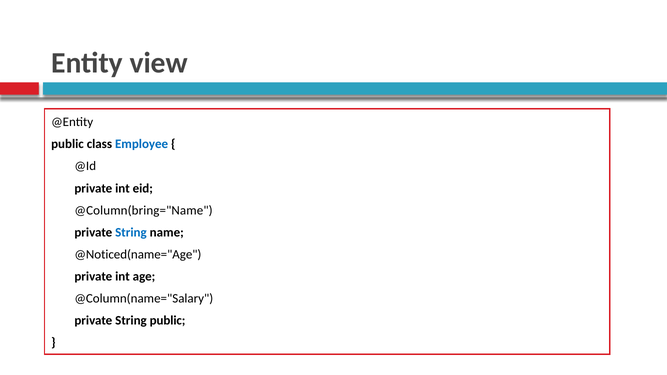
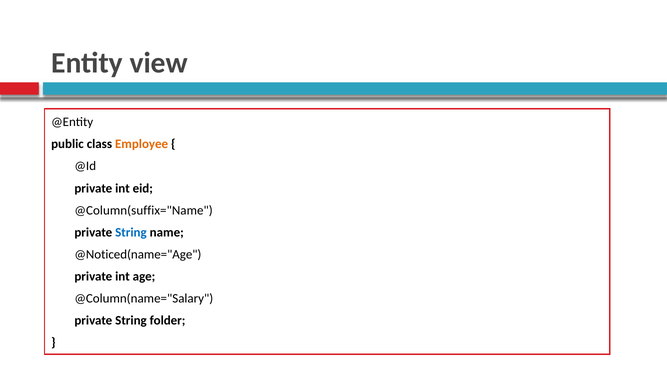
Employee colour: blue -> orange (142, 144)
@Column(bring="Name: @Column(bring="Name -> @Column(suffix="Name (144, 210)
String public: public -> folder (168, 321)
